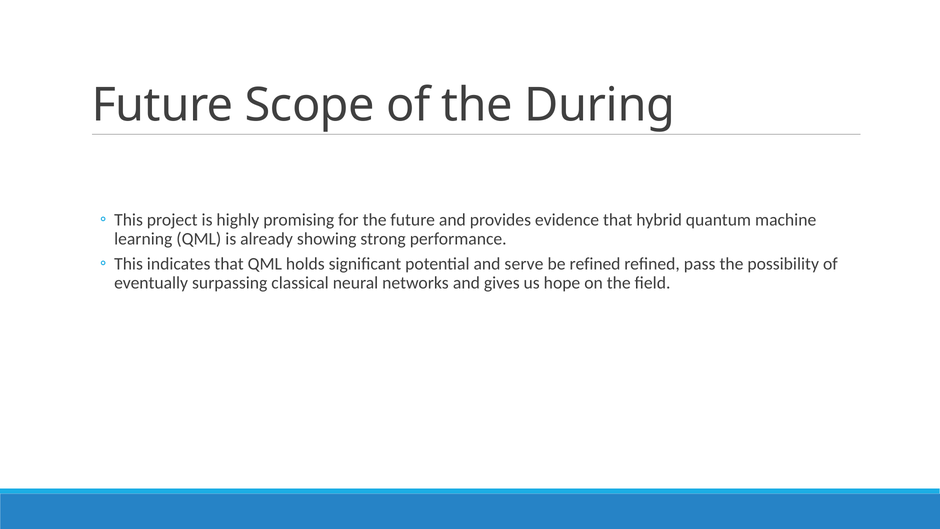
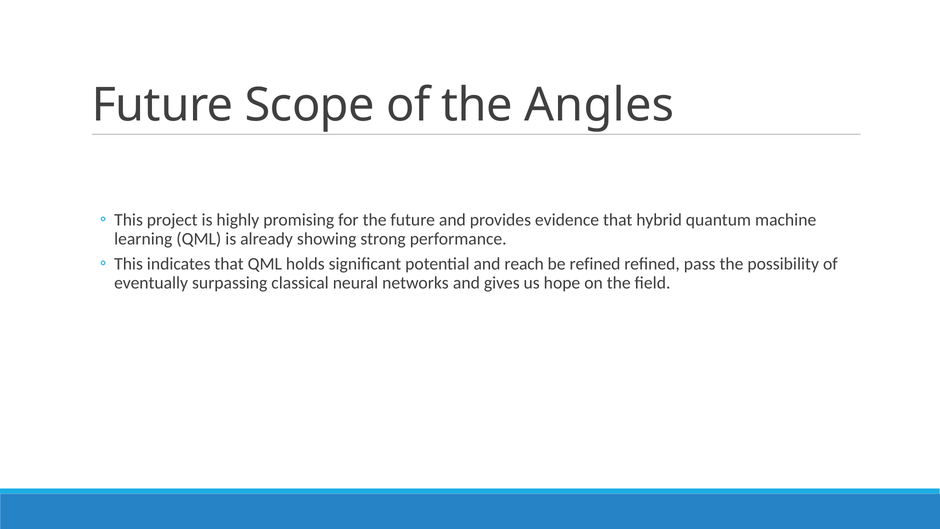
During: During -> Angles (599, 105)
serve: serve -> reach (524, 264)
